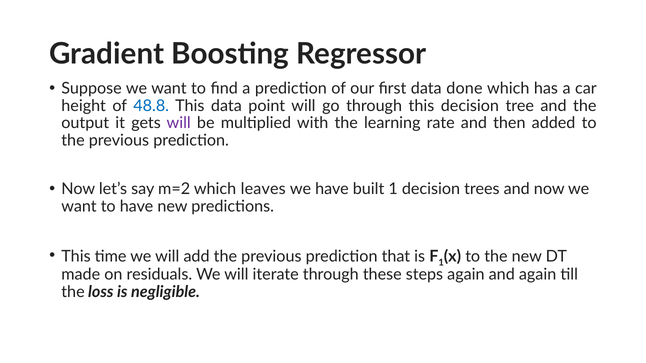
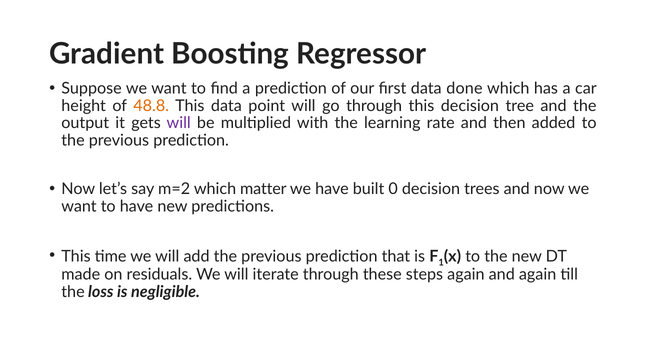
48.8 colour: blue -> orange (151, 106)
leaves: leaves -> matter (263, 189)
built 1: 1 -> 0 (393, 189)
